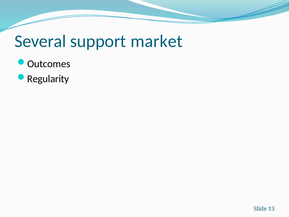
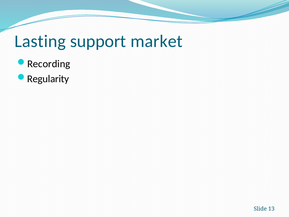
Several: Several -> Lasting (40, 41)
Outcomes: Outcomes -> Recording (49, 64)
